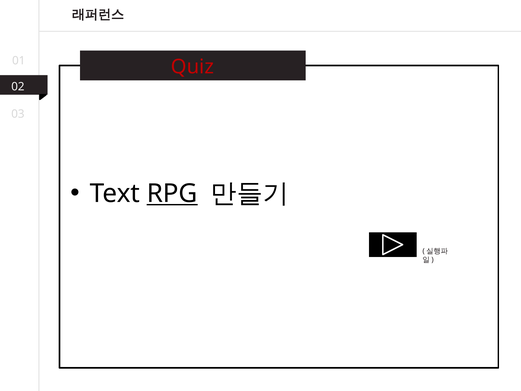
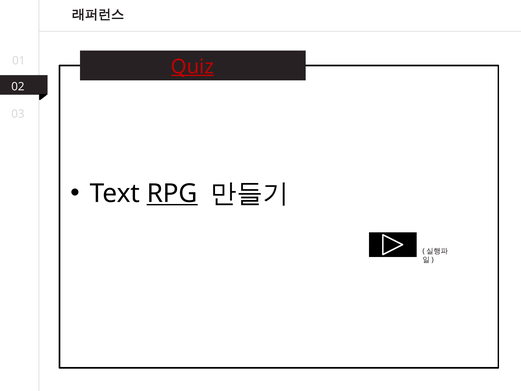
Quiz underline: none -> present (192, 67)
